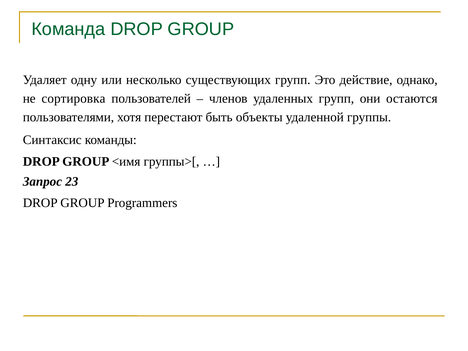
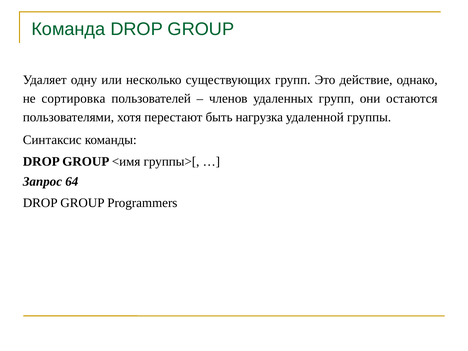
объекты: объекты -> нагрузка (259, 117)
23: 23 -> 64 (72, 182)
